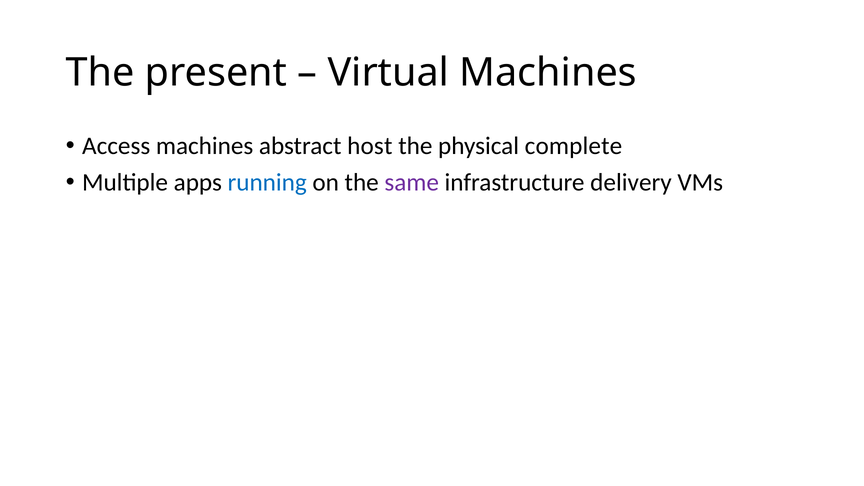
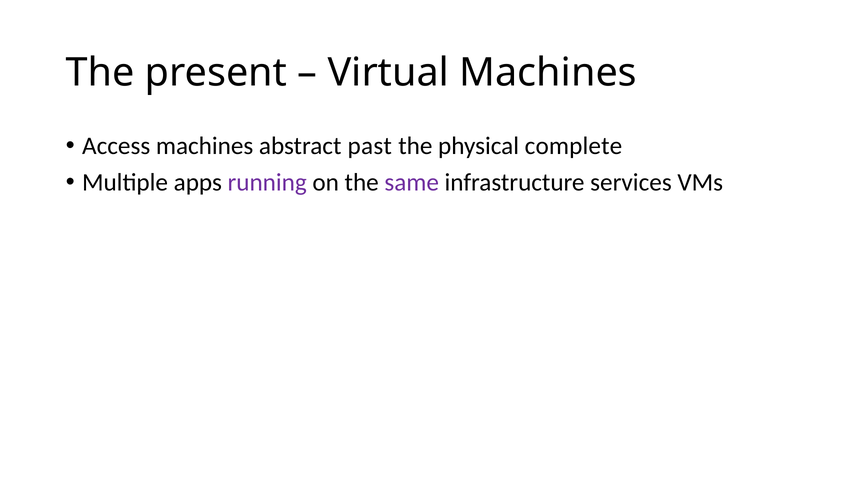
host: host -> past (370, 146)
running colour: blue -> purple (267, 182)
delivery: delivery -> services (631, 182)
